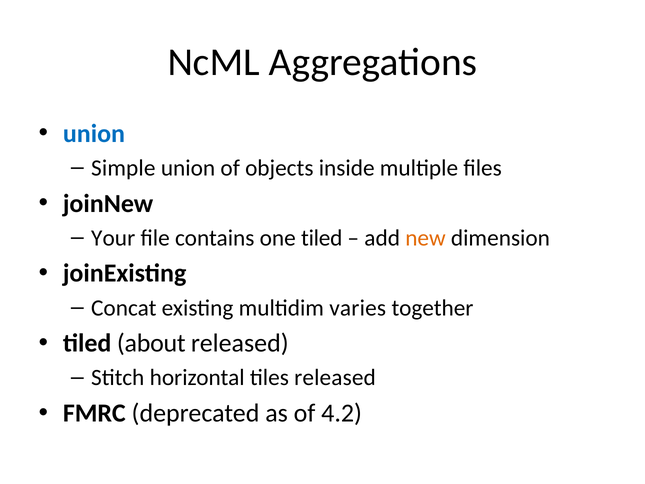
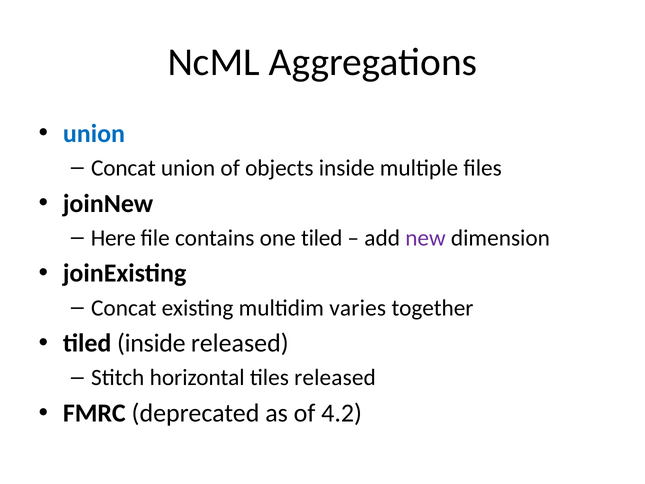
Simple: Simple -> Concat (123, 168)
Your: Your -> Here (113, 238)
new colour: orange -> purple (425, 238)
tiled about: about -> inside (151, 343)
